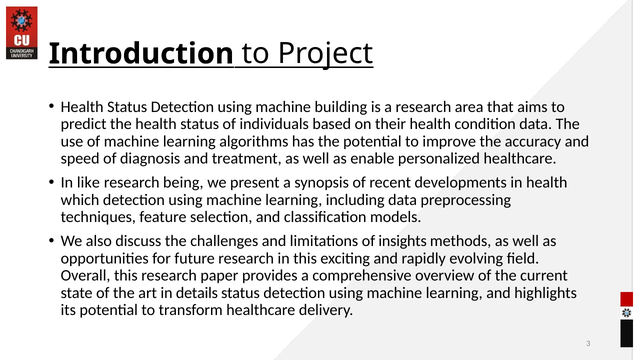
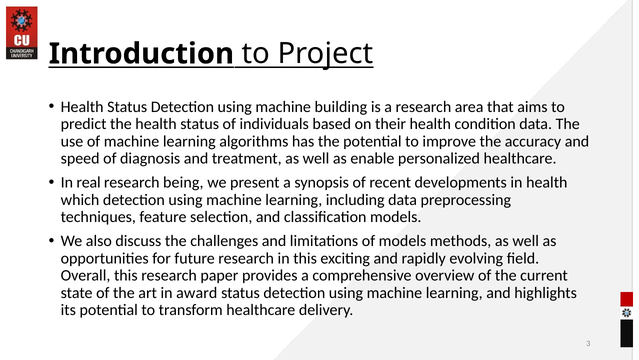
like: like -> real (89, 182)
of insights: insights -> models (403, 241)
details: details -> award (197, 292)
